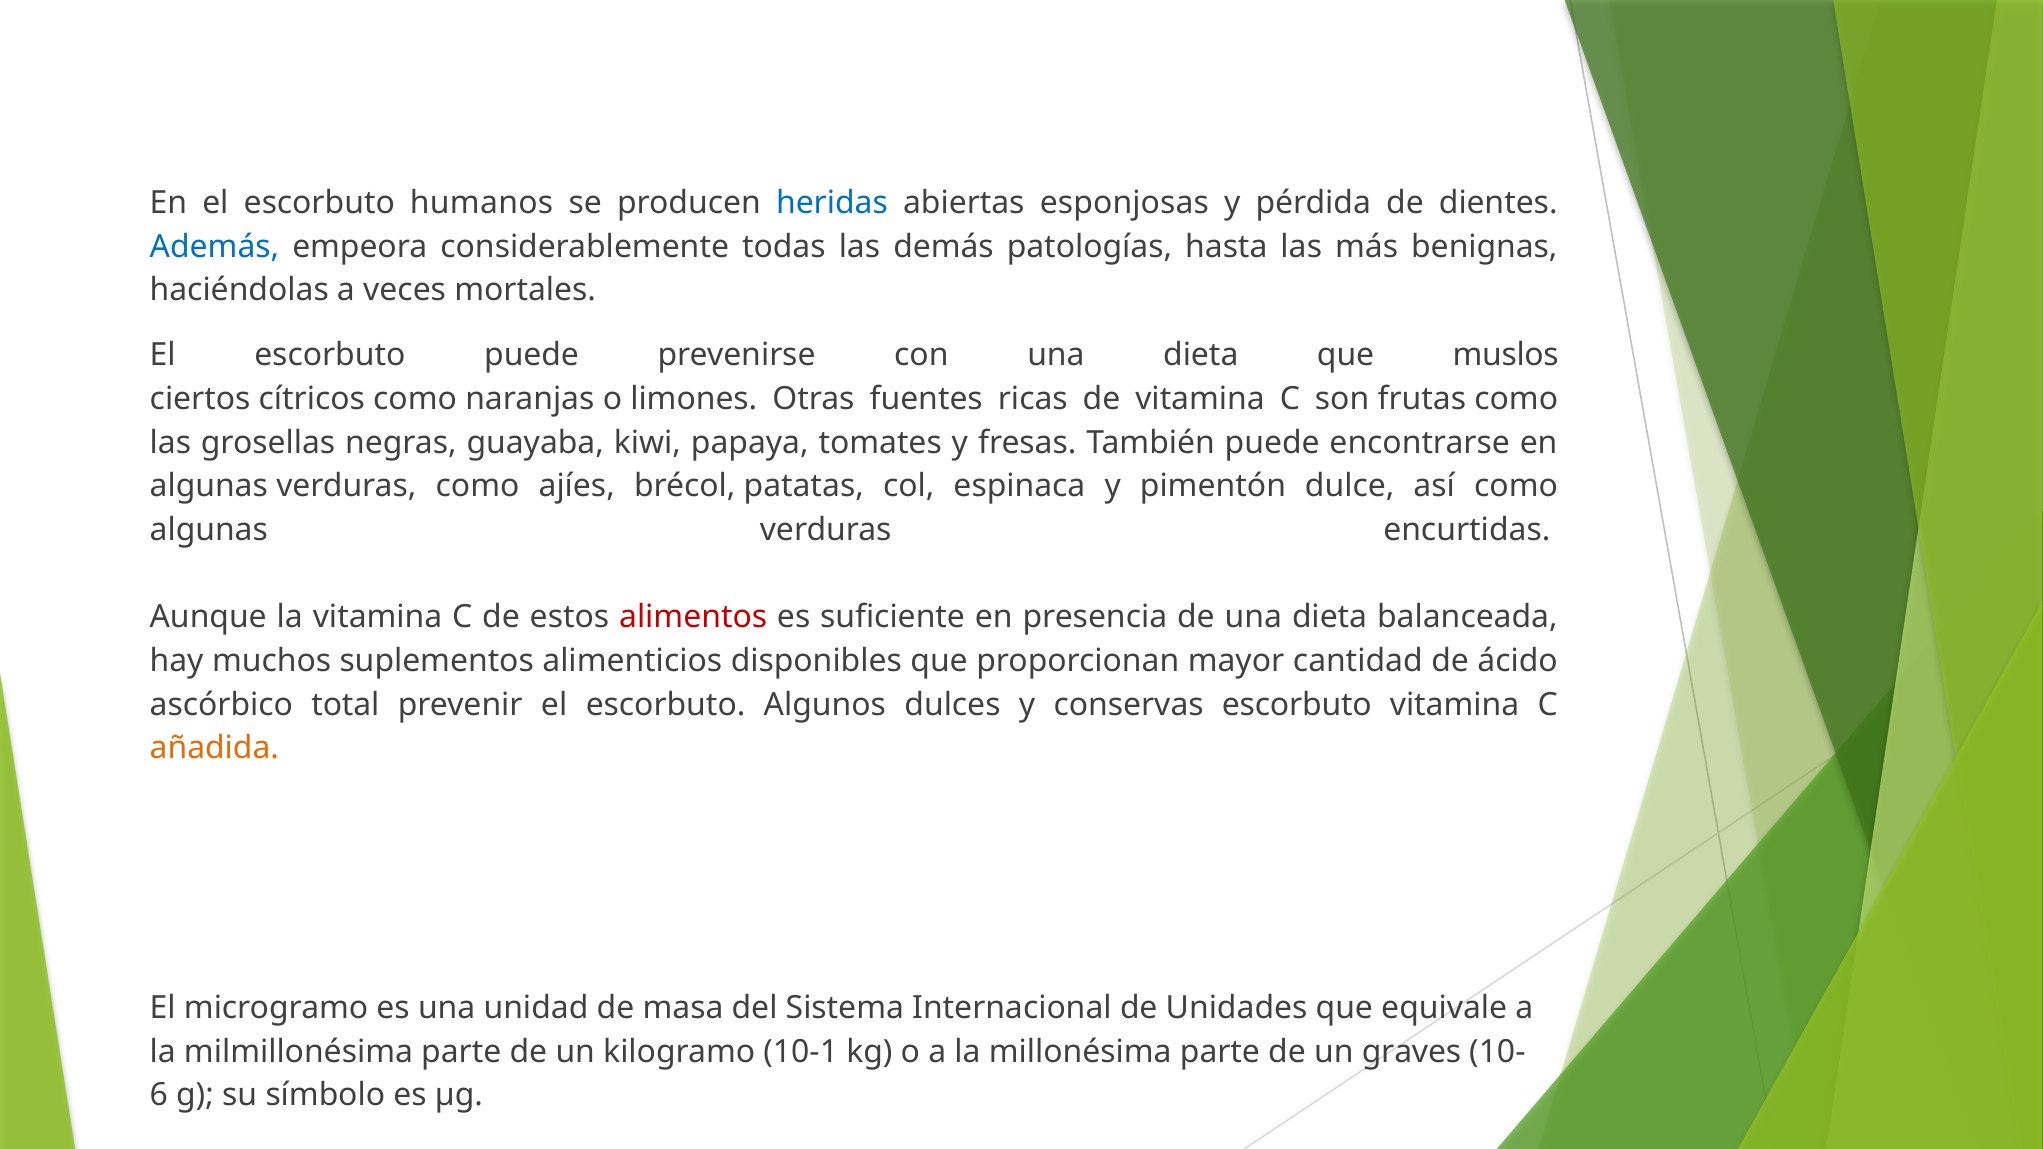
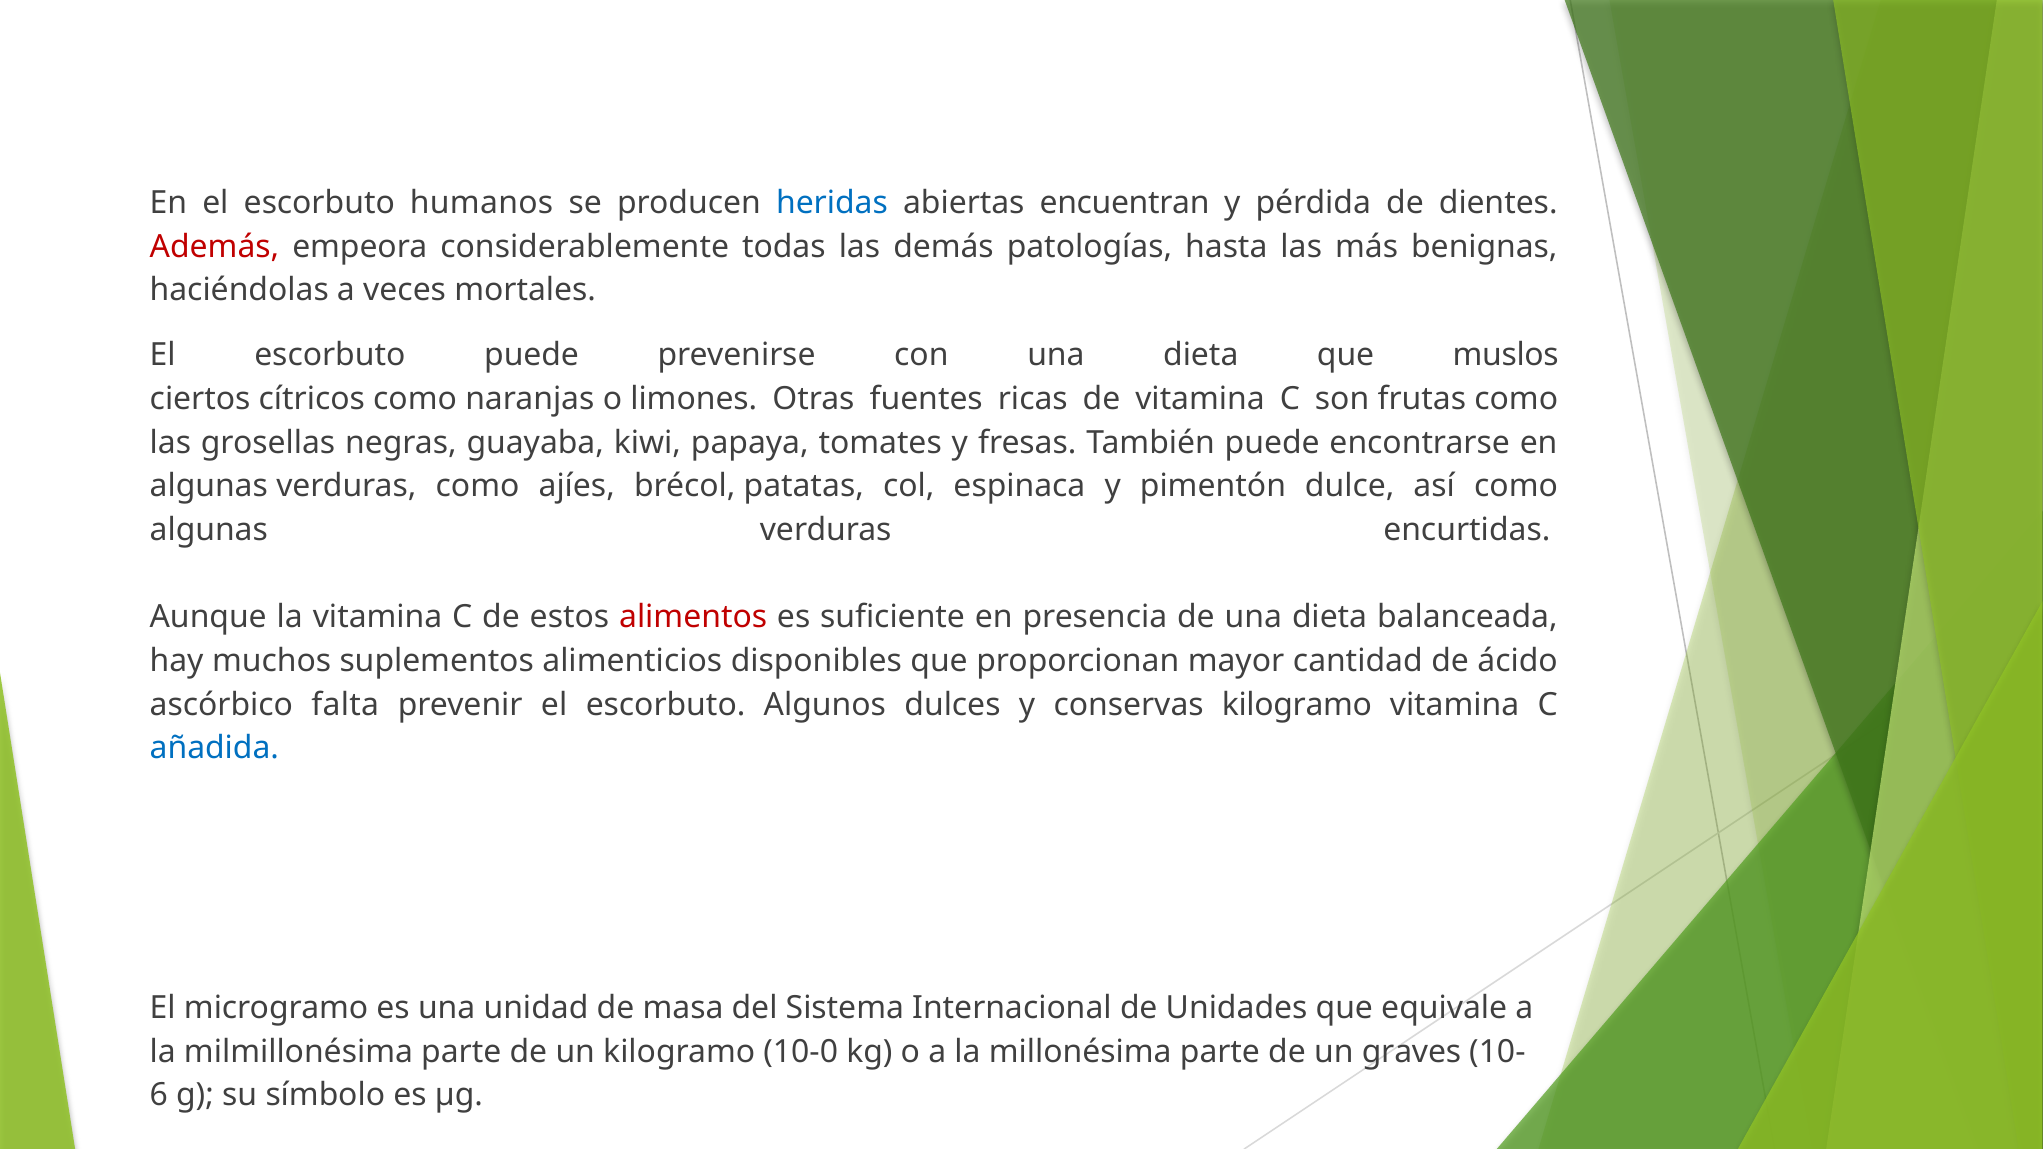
esponjosas: esponjosas -> encuentran (1125, 203)
Además colour: blue -> red (214, 247)
total: total -> falta (345, 705)
conservas escorbuto: escorbuto -> kilogramo (1297, 705)
añadida colour: orange -> blue (214, 748)
10-1: 10-1 -> 10-0 (801, 1052)
